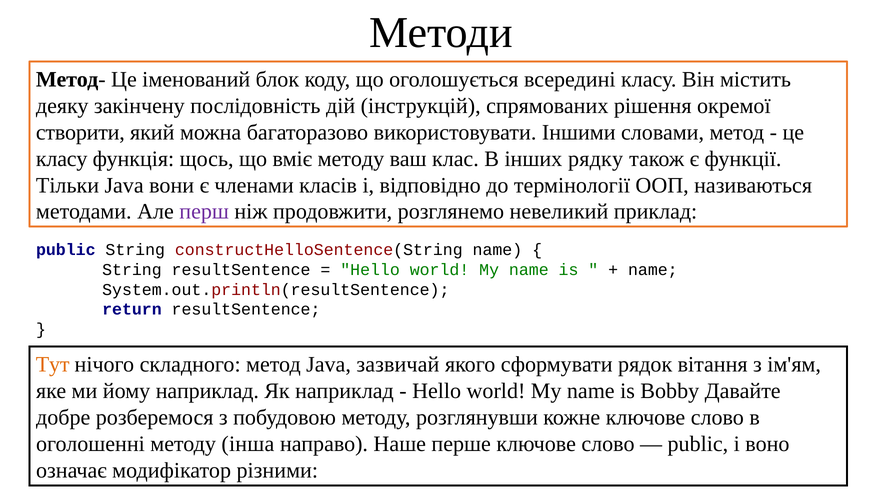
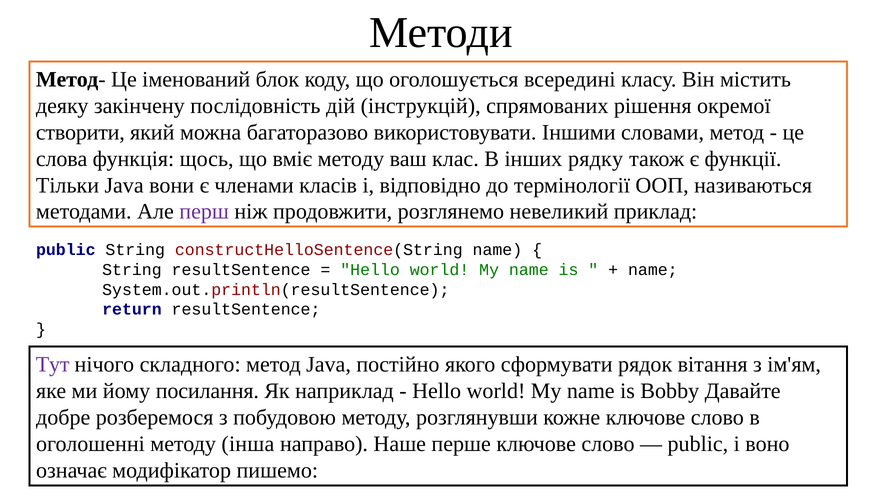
класу: класу -> слова (62, 159)
Тут colour: orange -> purple (53, 365)
зазвичай: зазвичай -> постійно (398, 365)
йому наприклад: наприклад -> посилання (207, 391)
різними: різними -> пишемо (277, 471)
